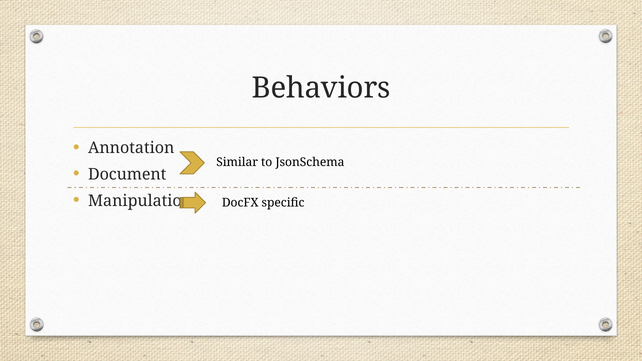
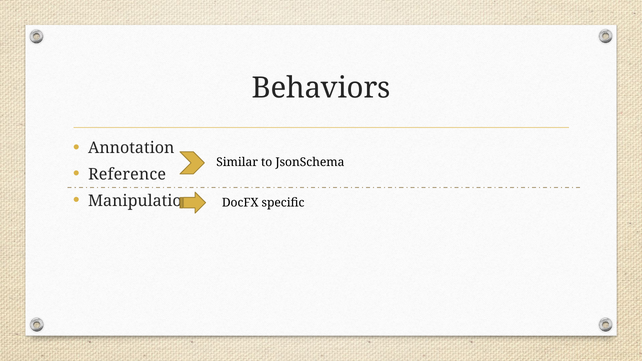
Document: Document -> Reference (127, 174)
